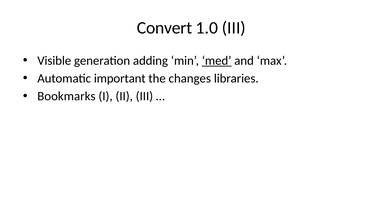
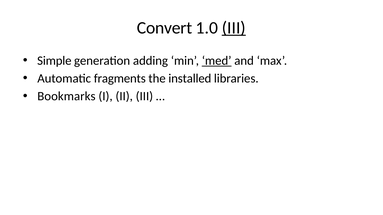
III underline: none -> present (234, 28)
Visible: Visible -> Simple (54, 61)
important: important -> fragments (120, 79)
changes: changes -> installed (190, 79)
